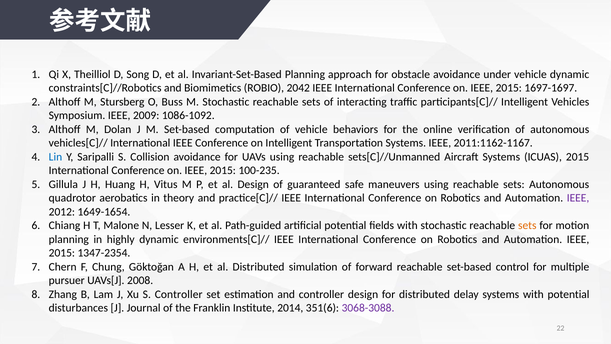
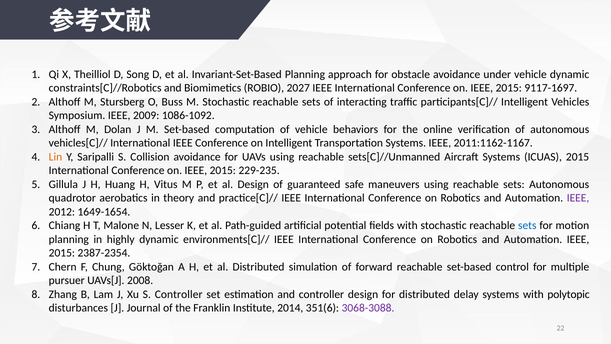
2042: 2042 -> 2027 (298, 88)
1697-1697: 1697-1697 -> 9117-1697 (551, 88)
Lin colour: blue -> orange (55, 157)
100-235: 100-235 -> 229-235 (259, 170)
sets colour: orange -> blue (527, 225)
1347-2354: 1347-2354 -> 2387-2354 (104, 253)
with potential: potential -> polytopic (569, 294)
